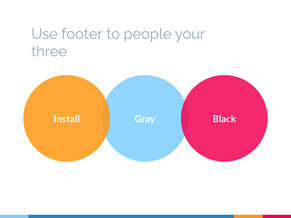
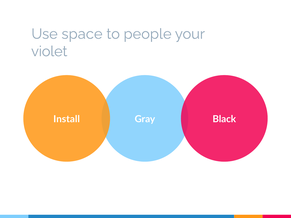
footer: footer -> space (82, 34)
three: three -> violet (49, 51)
